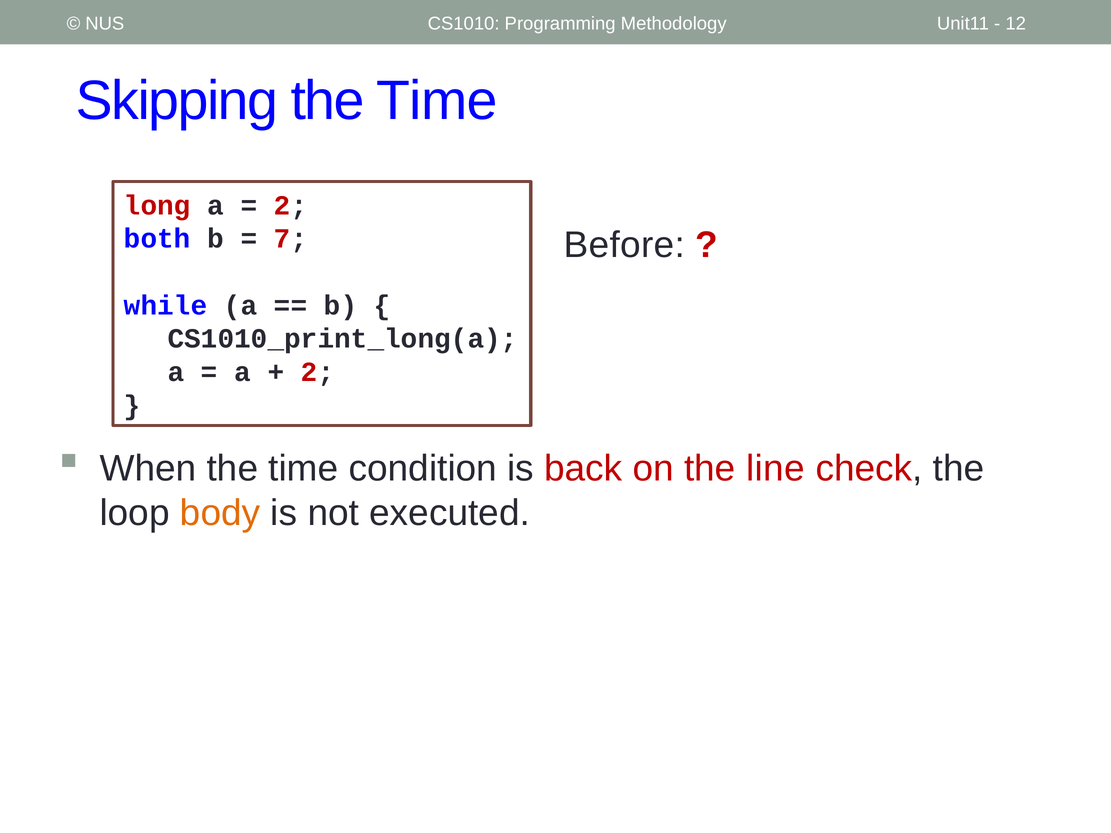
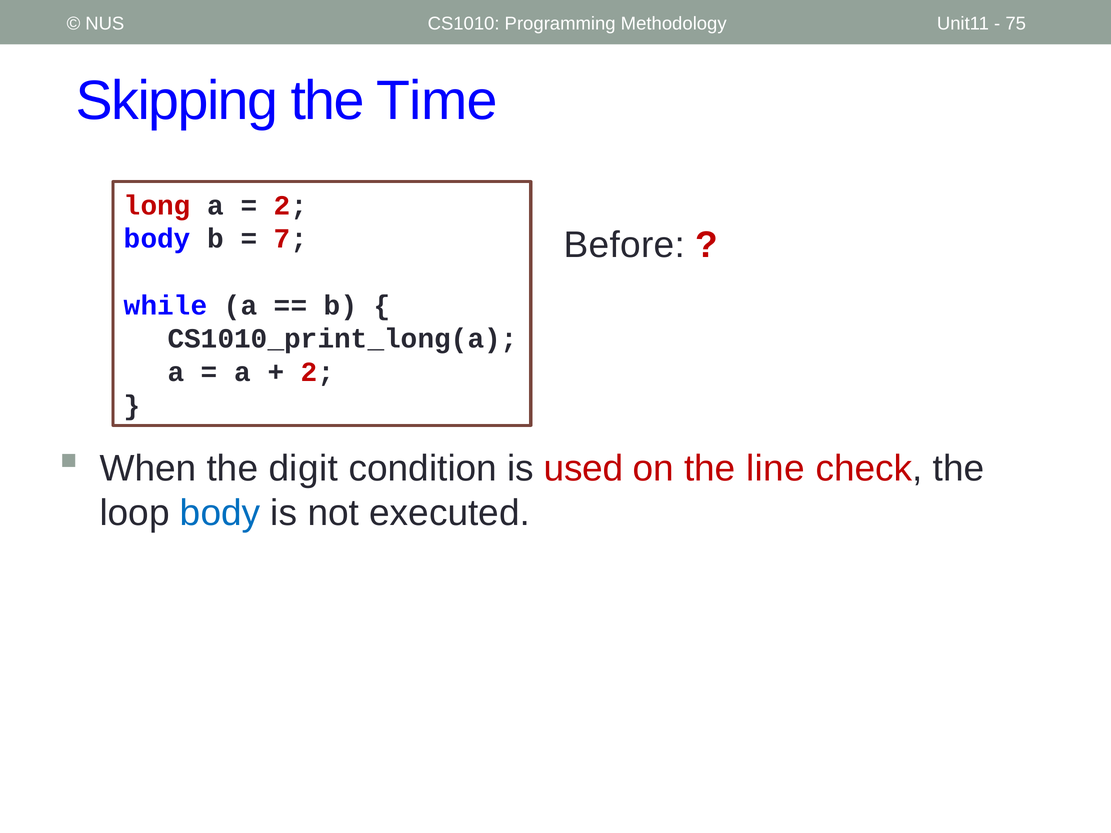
12: 12 -> 75 (1016, 23)
both: both -> body (157, 239)
When the time: time -> digit (303, 469)
back: back -> used (584, 469)
body colour: orange -> blue (220, 513)
